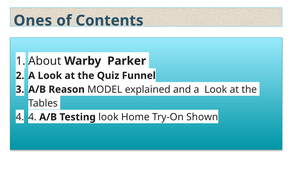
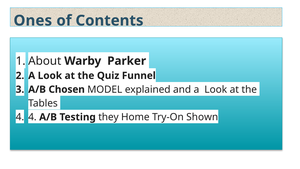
Reason: Reason -> Chosen (67, 89)
Testing look: look -> they (108, 117)
